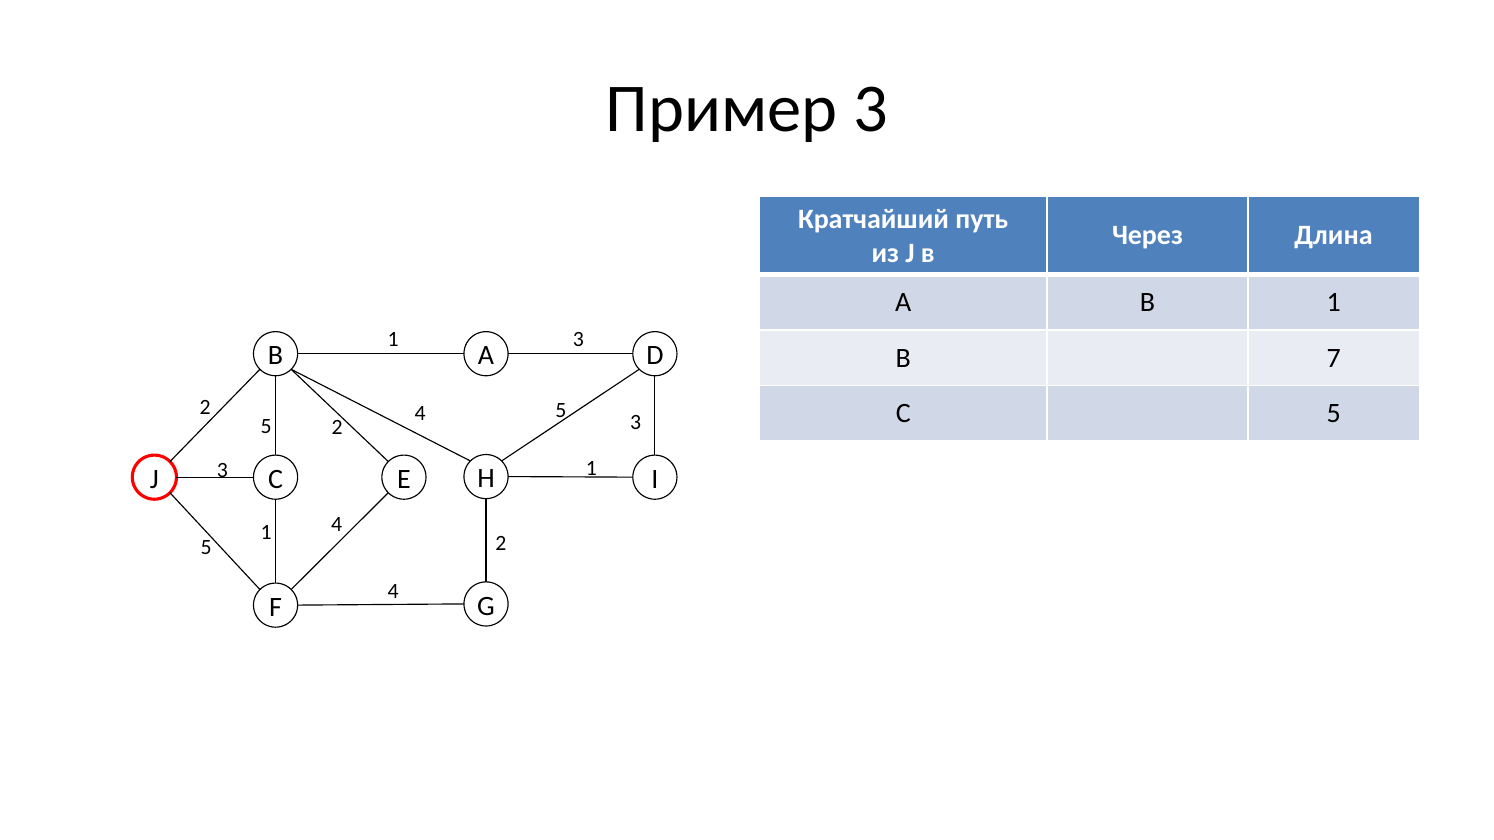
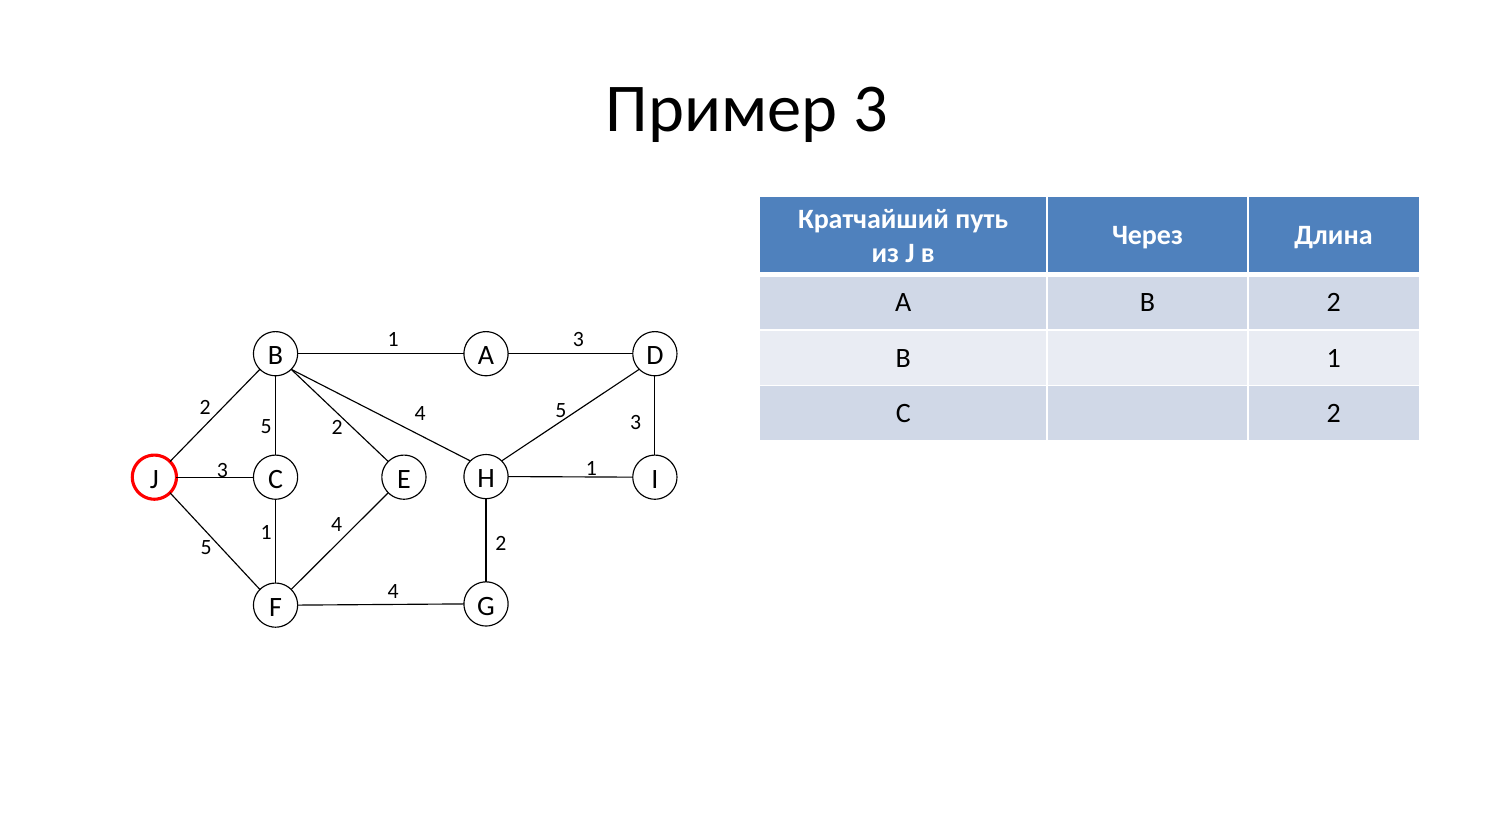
B 1: 1 -> 2 (1334, 303)
B 7: 7 -> 1 (1334, 358)
C 5: 5 -> 2 (1334, 414)
